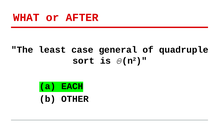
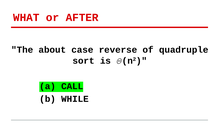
least: least -> about (52, 50)
general: general -> reverse (118, 50)
EACH: EACH -> CALL (72, 86)
OTHER: OTHER -> WHILE (75, 99)
